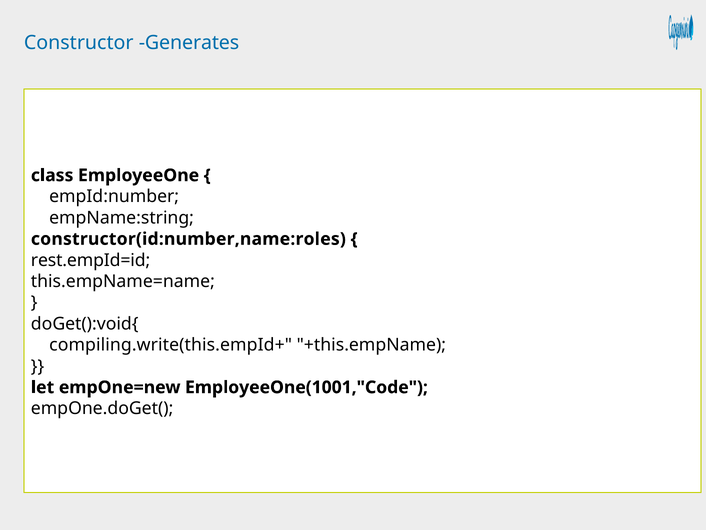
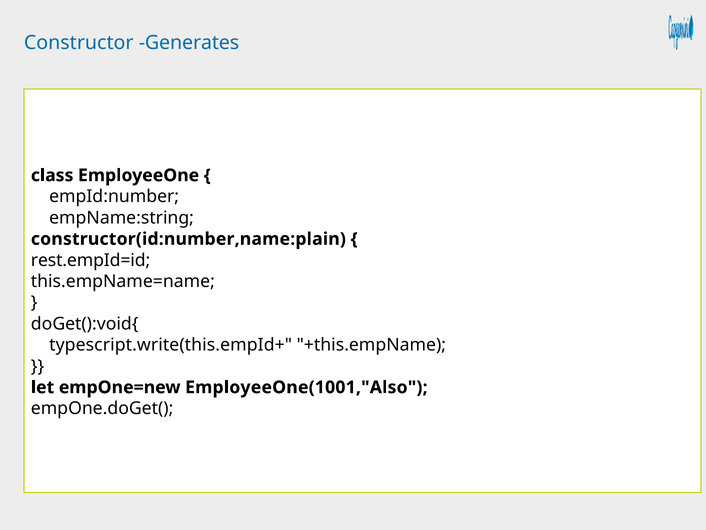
constructor(id:number,name:roles: constructor(id:number,name:roles -> constructor(id:number,name:plain (188, 239)
compiling.write(this.empId+: compiling.write(this.empId+ -> typescript.write(this.empId+ (171, 345)
EmployeeOne(1001,"Code: EmployeeOne(1001,"Code -> EmployeeOne(1001,"Also (306, 387)
